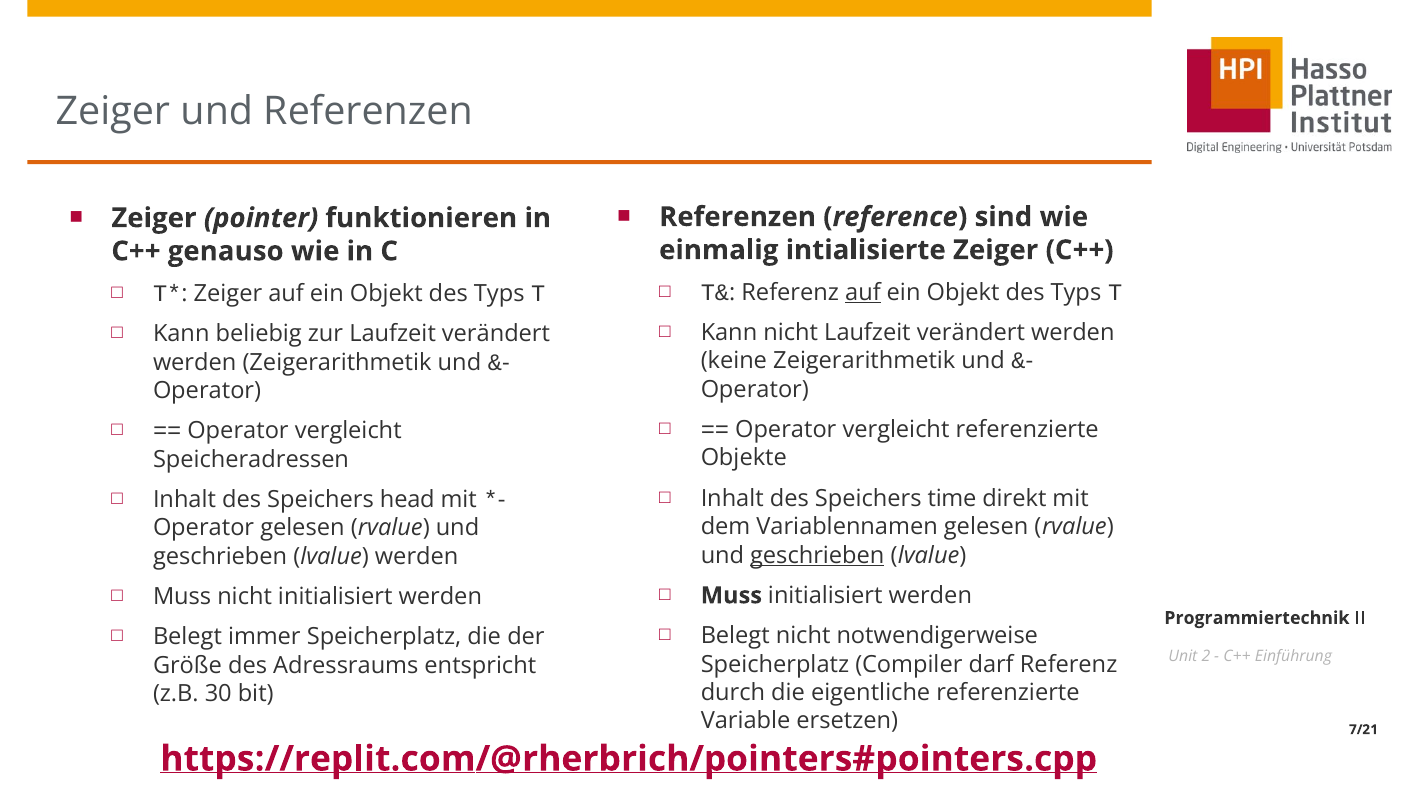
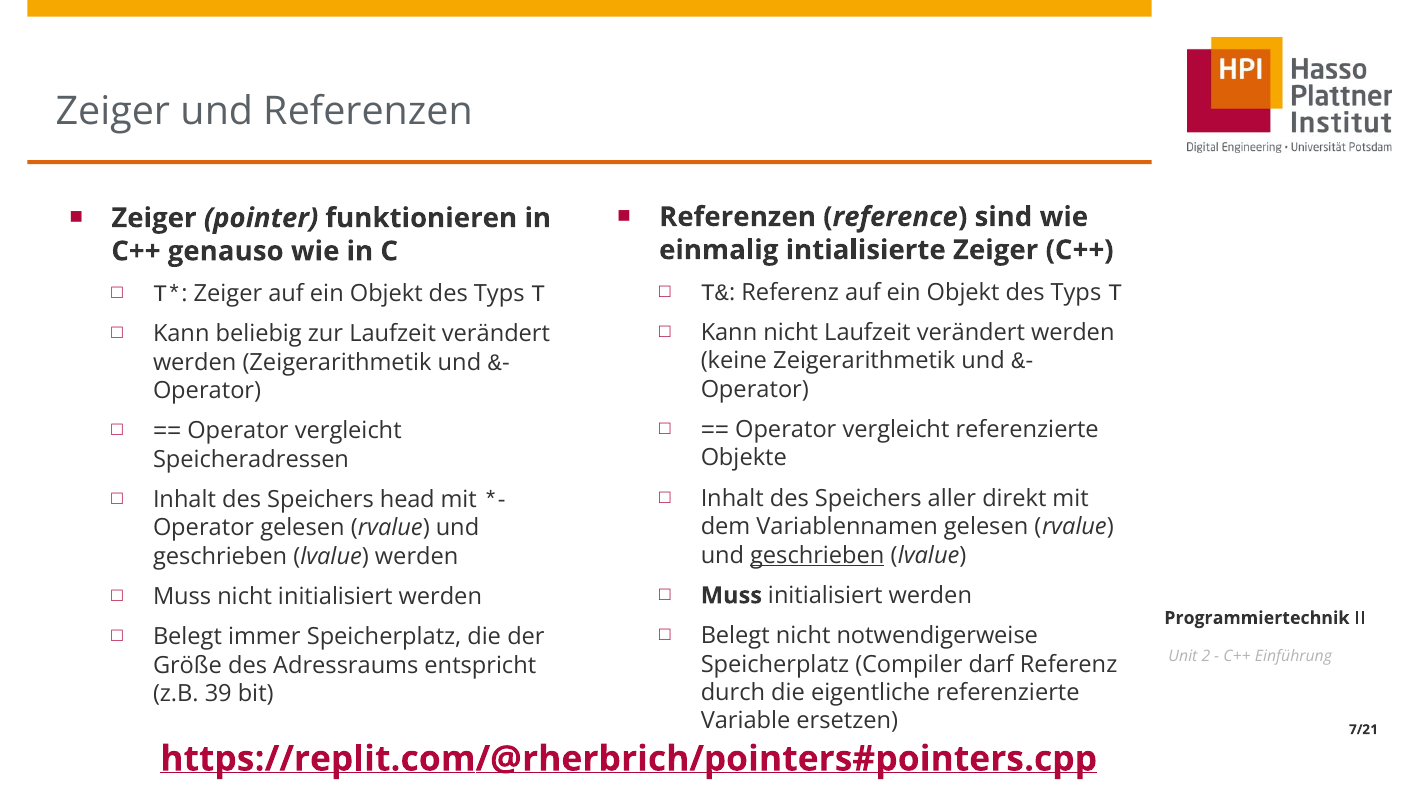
auf underline: present -> none (863, 292)
time: time -> aller (952, 498)
30: 30 -> 39 (218, 694)
